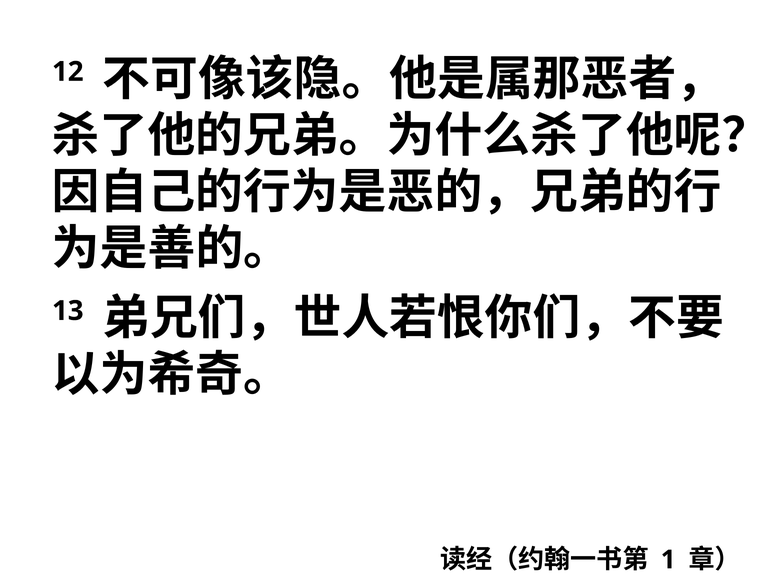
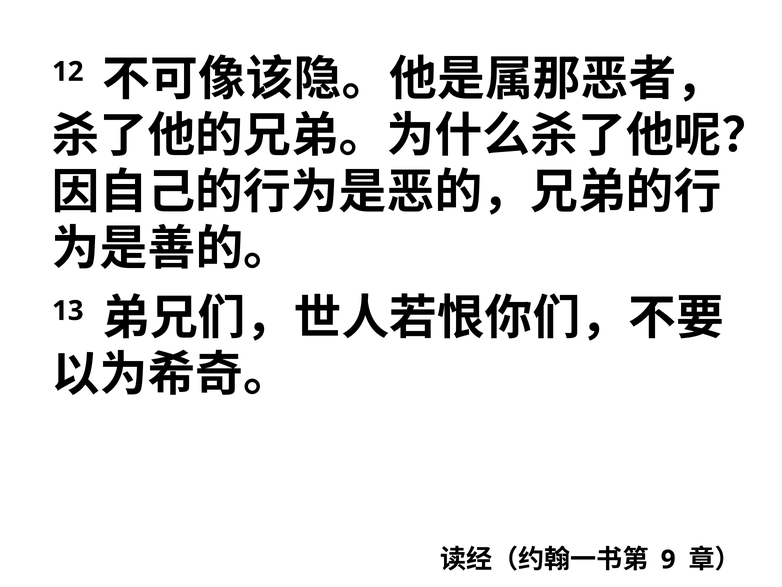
1: 1 -> 9 (668, 559)
